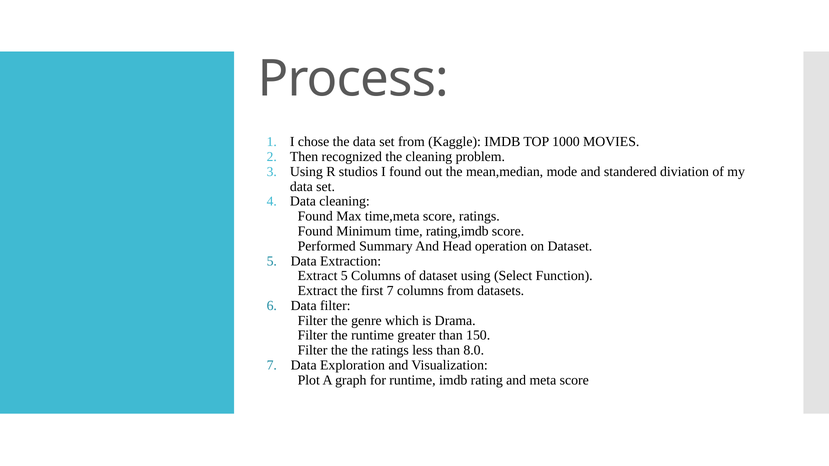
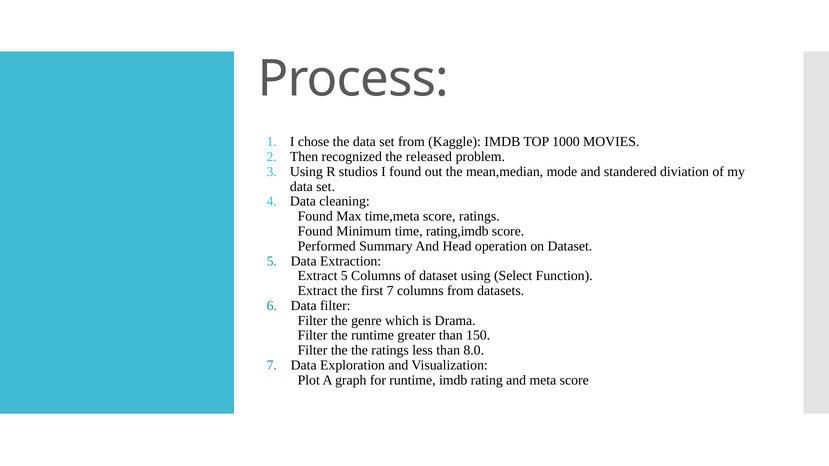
the cleaning: cleaning -> released (429, 157)
